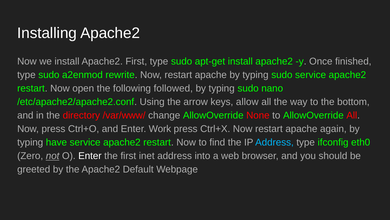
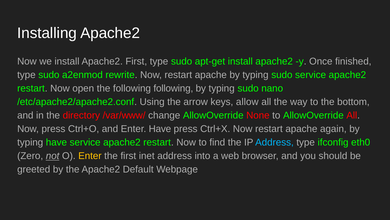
following followed: followed -> following (173, 88)
Enter Work: Work -> Have (160, 129)
Enter colour: white -> yellow (90, 155)
